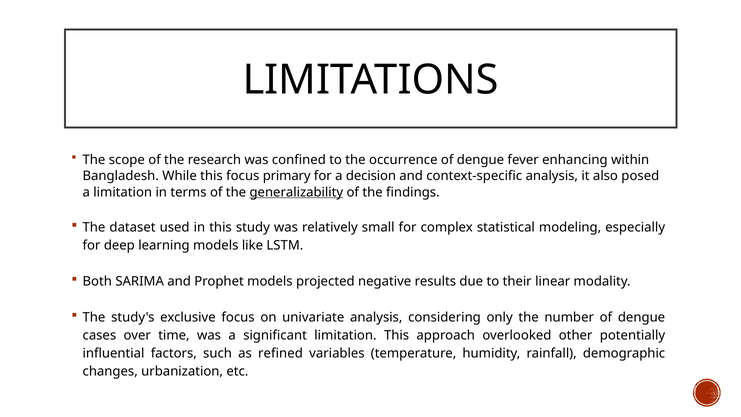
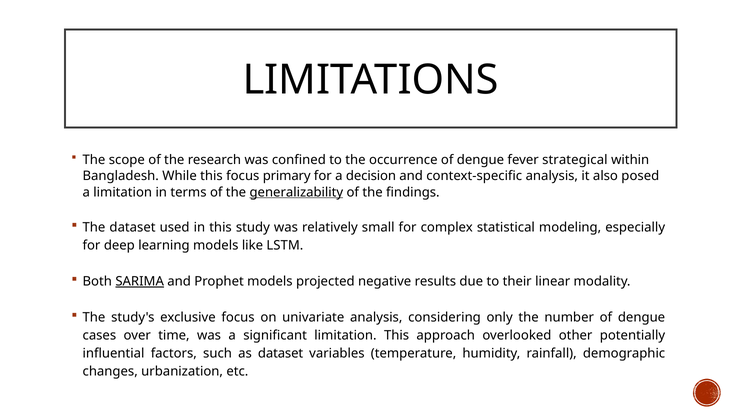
enhancing: enhancing -> strategical (575, 160)
SARIMA underline: none -> present (140, 281)
as refined: refined -> dataset (281, 353)
